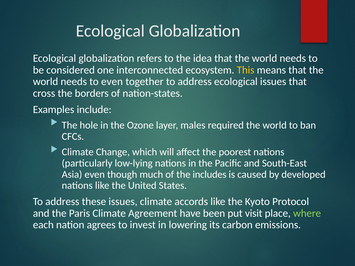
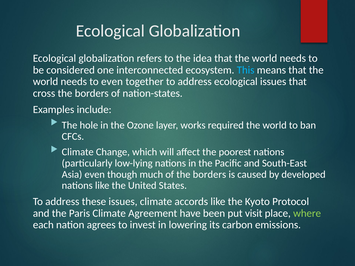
This colour: yellow -> light blue (246, 70)
males: males -> works (193, 125)
of the includes: includes -> borders (209, 175)
